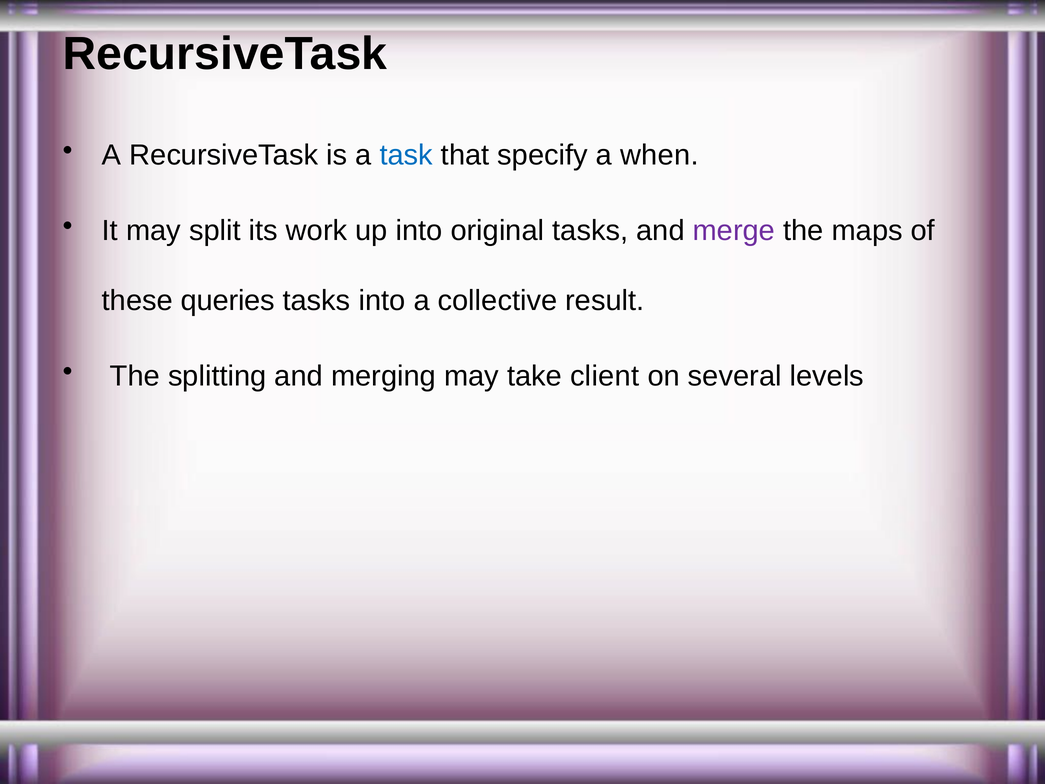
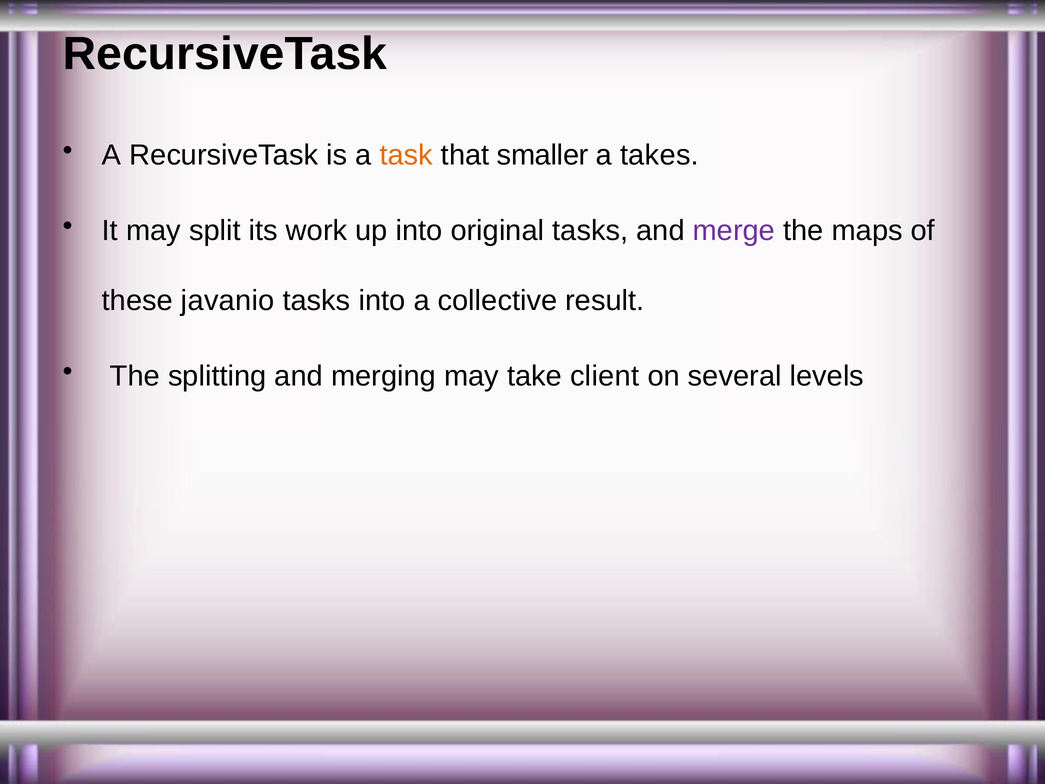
task colour: blue -> orange (406, 155)
specify: specify -> smaller (543, 155)
when: when -> takes (660, 155)
queries: queries -> javanio (228, 300)
